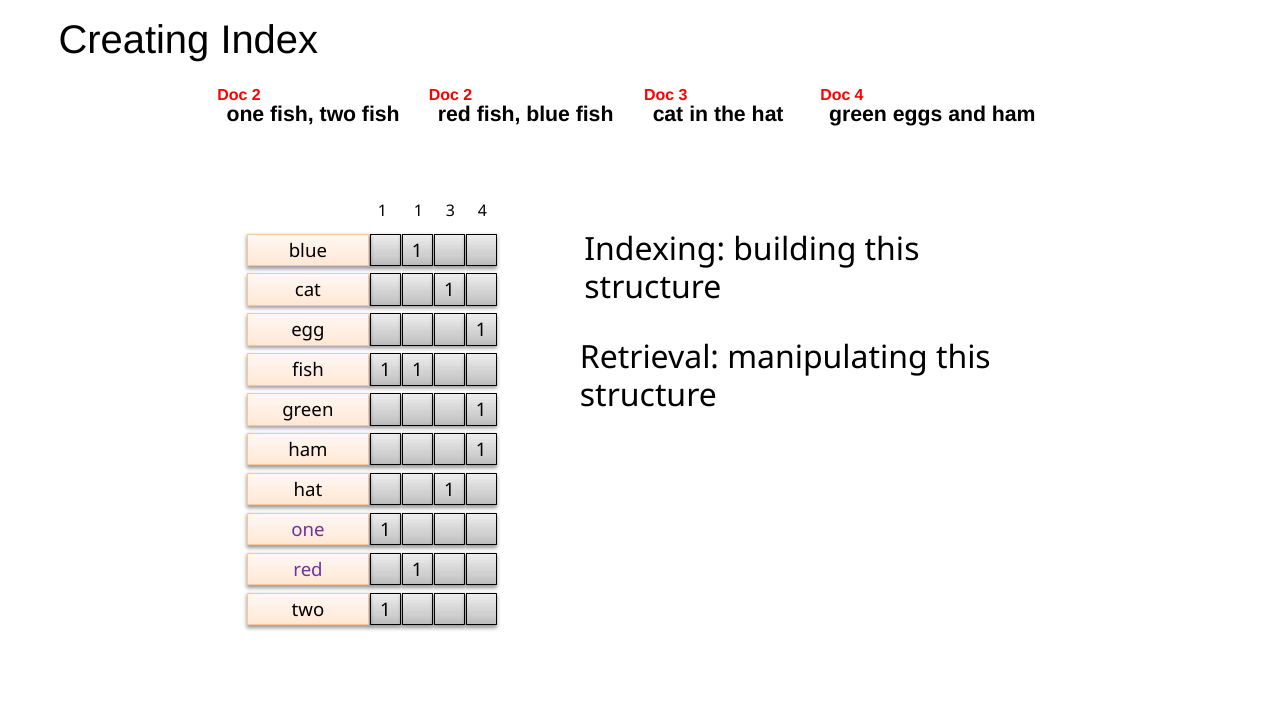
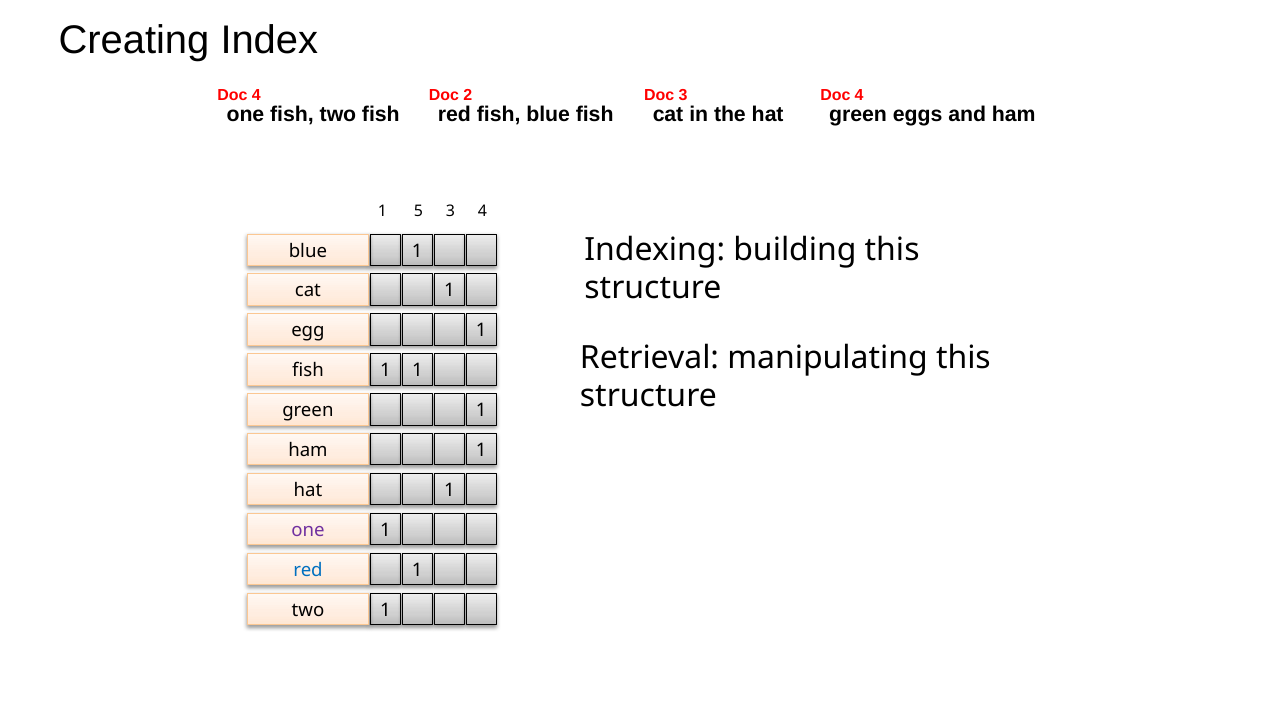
2: 2 -> 4 (256, 95)
1: 1 -> 5 (419, 211)
red colour: purple -> blue (308, 570)
